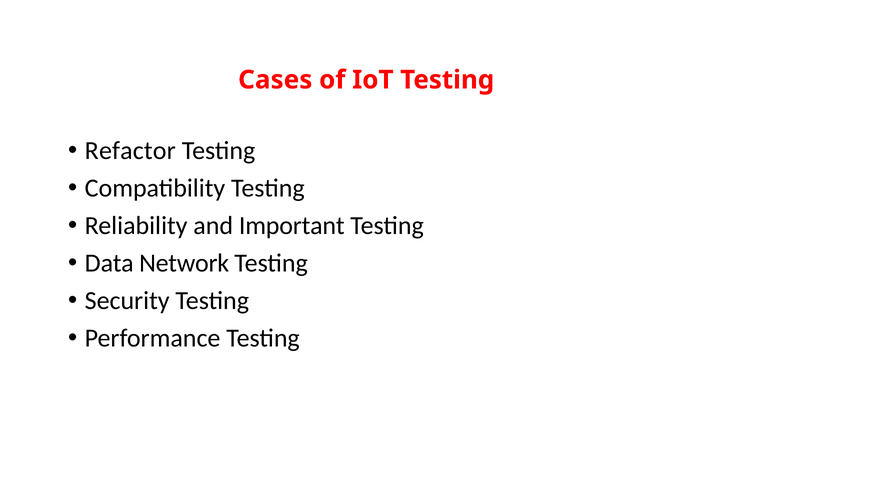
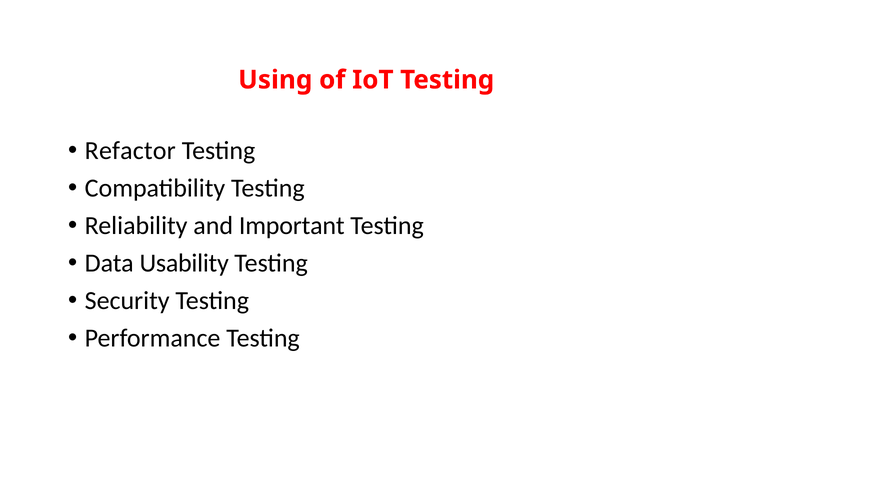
Cases: Cases -> Using (275, 80)
Network: Network -> Usability (184, 263)
